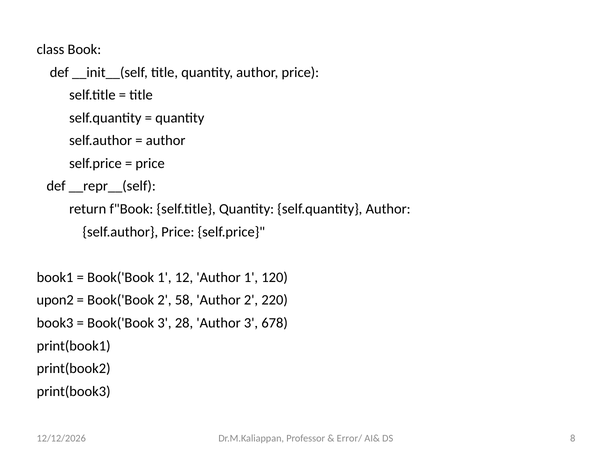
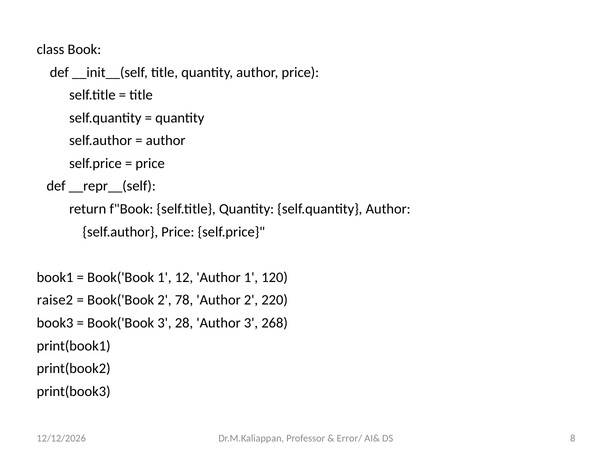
upon2: upon2 -> raise2 (55, 300)
58: 58 -> 78 (184, 300)
678: 678 -> 268 (275, 323)
